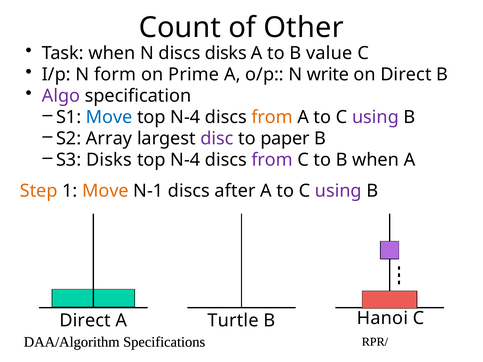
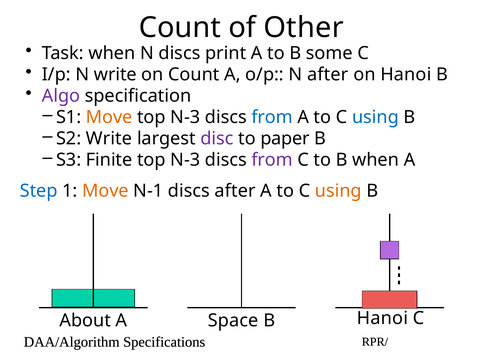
discs disks: disks -> print (226, 53)
value: value -> some (329, 53)
N form: form -> write (115, 75)
on Prime: Prime -> Count (194, 75)
N write: write -> after (328, 75)
on Direct: Direct -> Hanoi (406, 75)
Move colour: blue -> orange (109, 117)
N-4: N-4 -> N-3 (185, 117)
from colour: orange -> blue (272, 117)
using colour: purple -> blue (375, 117)
S2 Array: Array -> Write (109, 139)
S3 Disks: Disks -> Finite (109, 160)
N-4: N-4 -> N-3 (185, 160)
Step colour: orange -> blue (39, 191)
using colour: purple -> orange (338, 191)
Direct: Direct -> About (85, 321)
Turtle: Turtle -> Space (233, 321)
